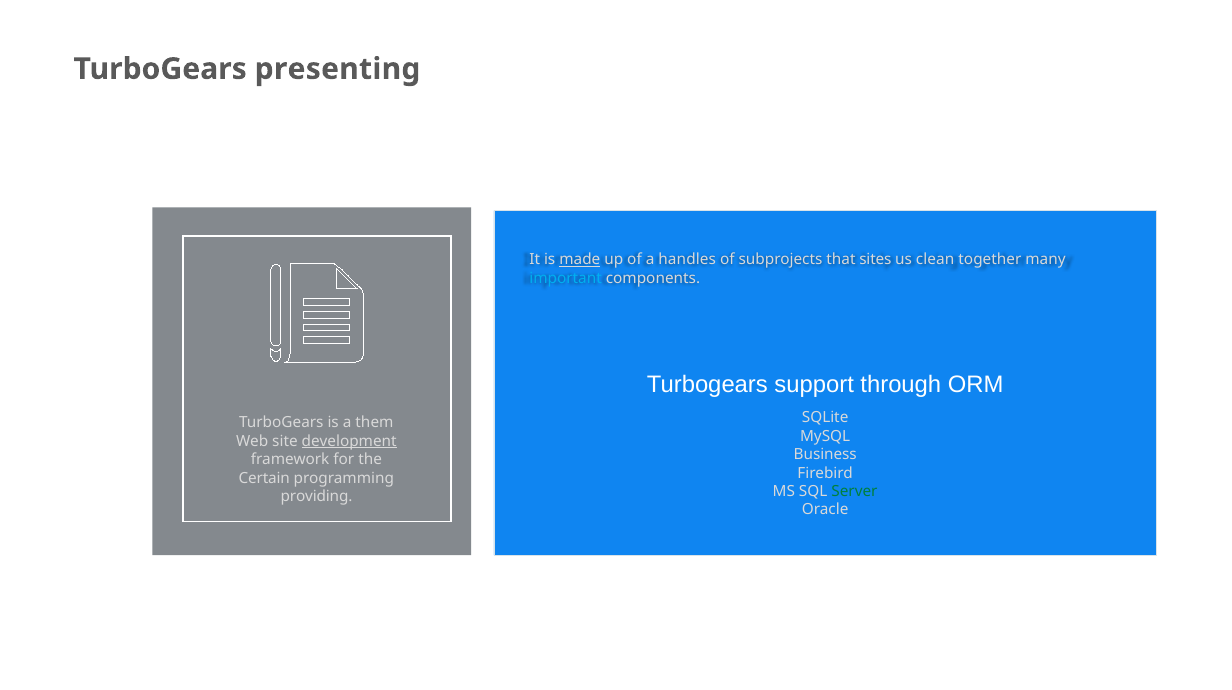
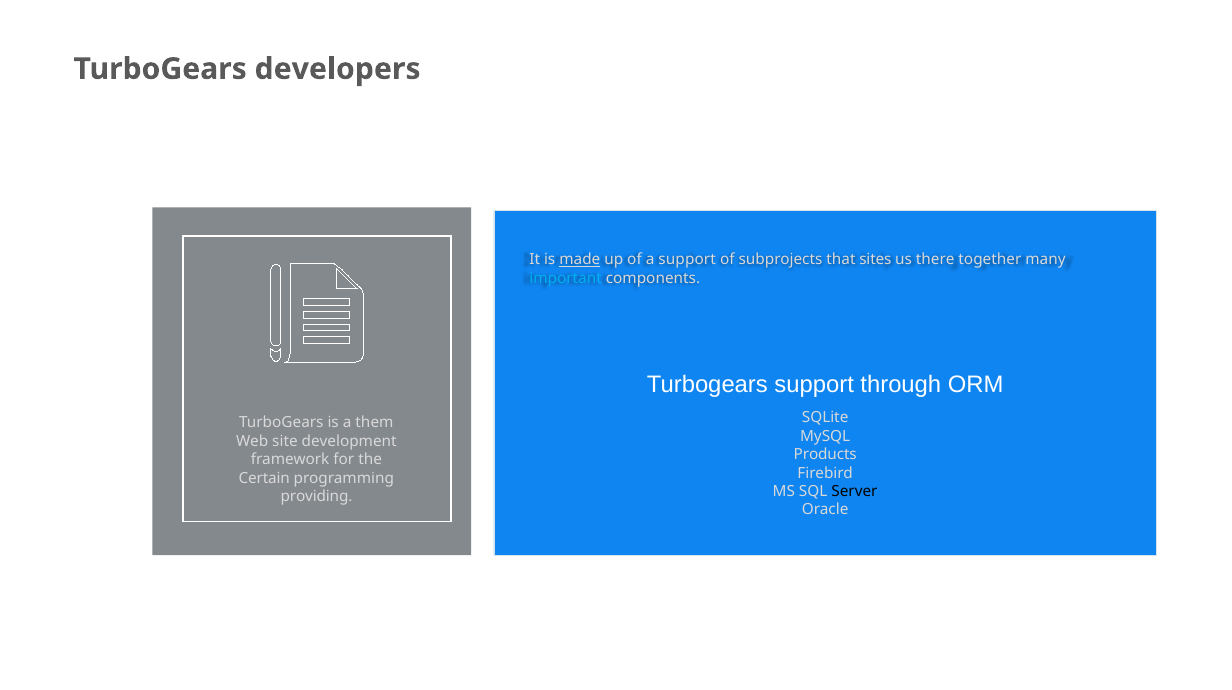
presenting: presenting -> developers (338, 69)
a handles: handles -> support (687, 260)
clean: clean -> there (935, 260)
development underline: present -> none (349, 441)
Business: Business -> Products (825, 455)
Server colour: green -> black (854, 491)
